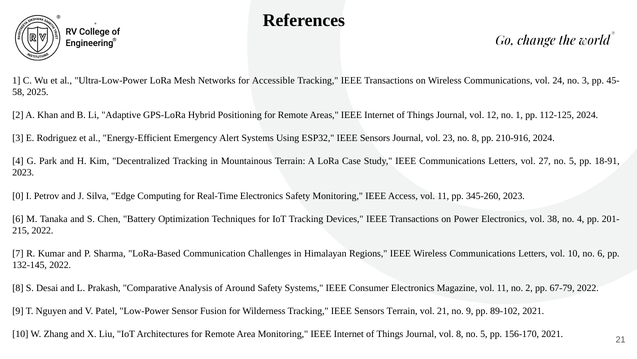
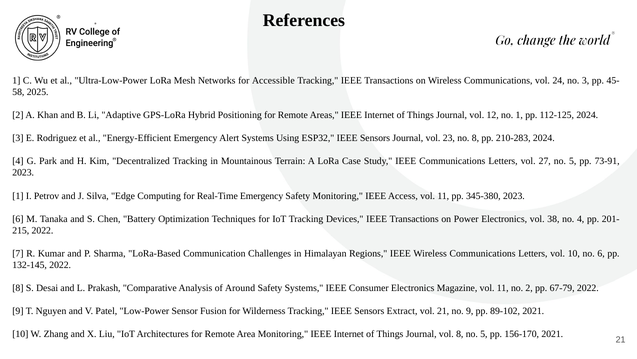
210-916: 210-916 -> 210-283 (513, 138)
18-91: 18-91 -> 73-91 (607, 161)
0: 0 -> 1 (18, 195)
Real-Time Electronics: Electronics -> Emergency (262, 195)
345-260: 345-260 -> 345-380 (483, 195)
Sensors Terrain: Terrain -> Extract (402, 311)
